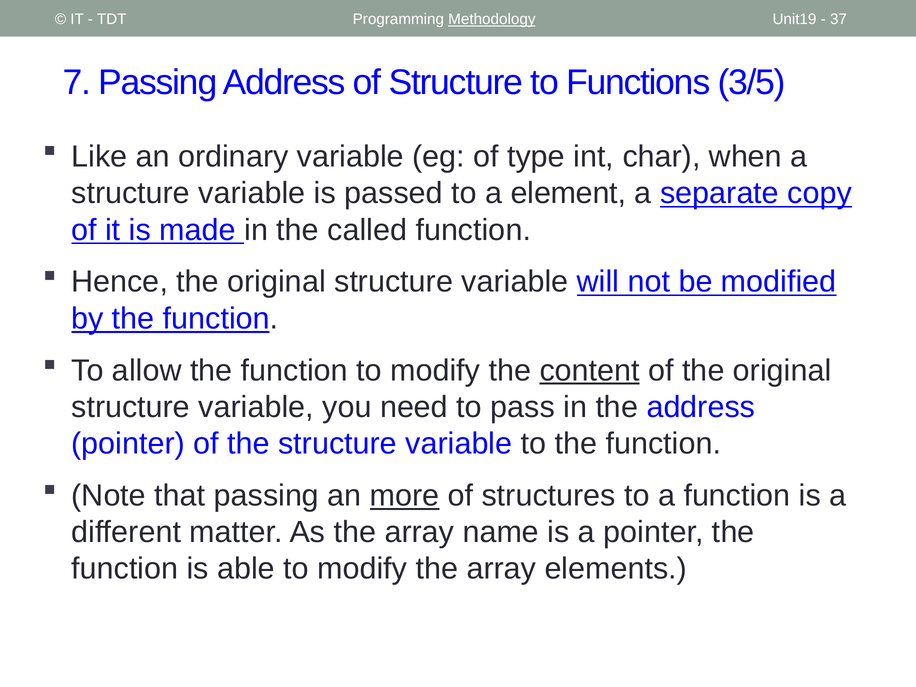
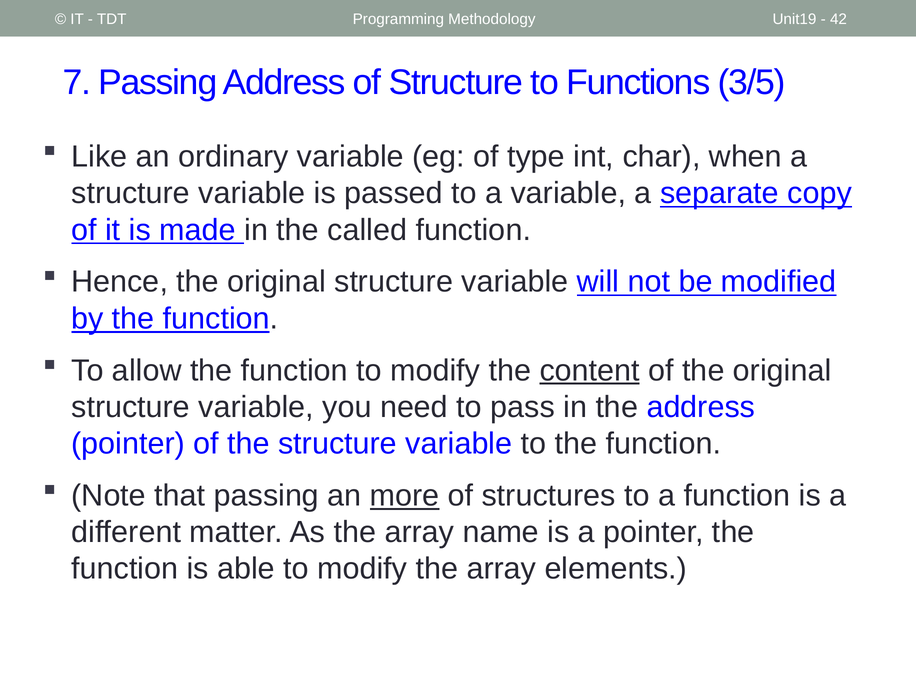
Methodology underline: present -> none (492, 19)
37: 37 -> 42 (839, 19)
a element: element -> variable (568, 193)
